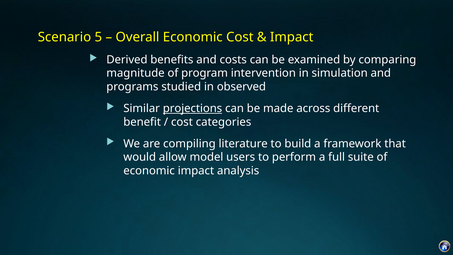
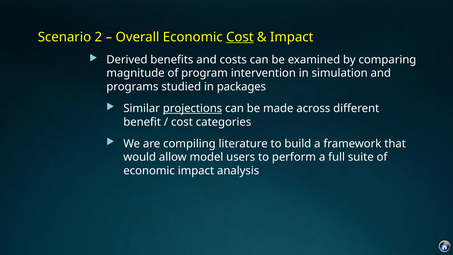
5: 5 -> 2 (98, 37)
Cost underline: none -> present (240, 37)
observed: observed -> packages (241, 87)
